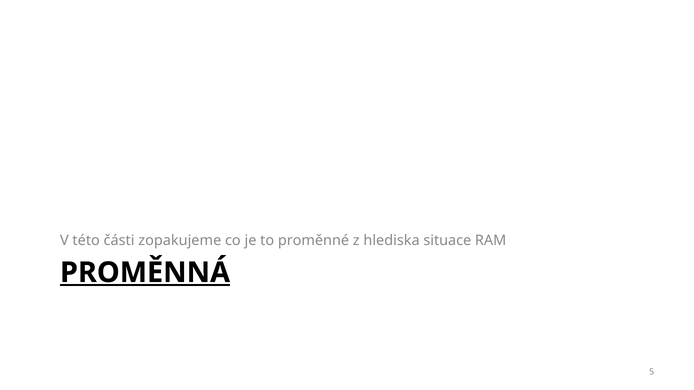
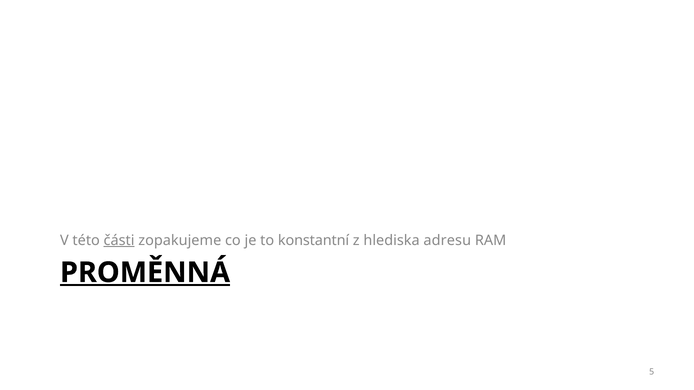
části underline: none -> present (119, 241)
proměnné: proměnné -> konstantní (314, 241)
situace: situace -> adresu (447, 241)
